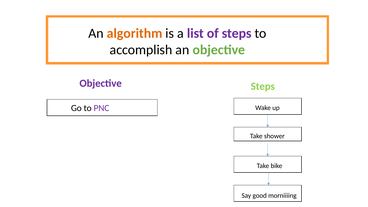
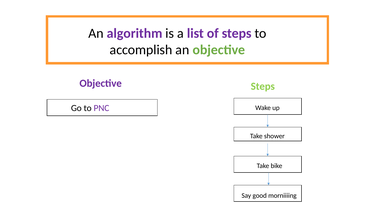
algorithm colour: orange -> purple (135, 33)
